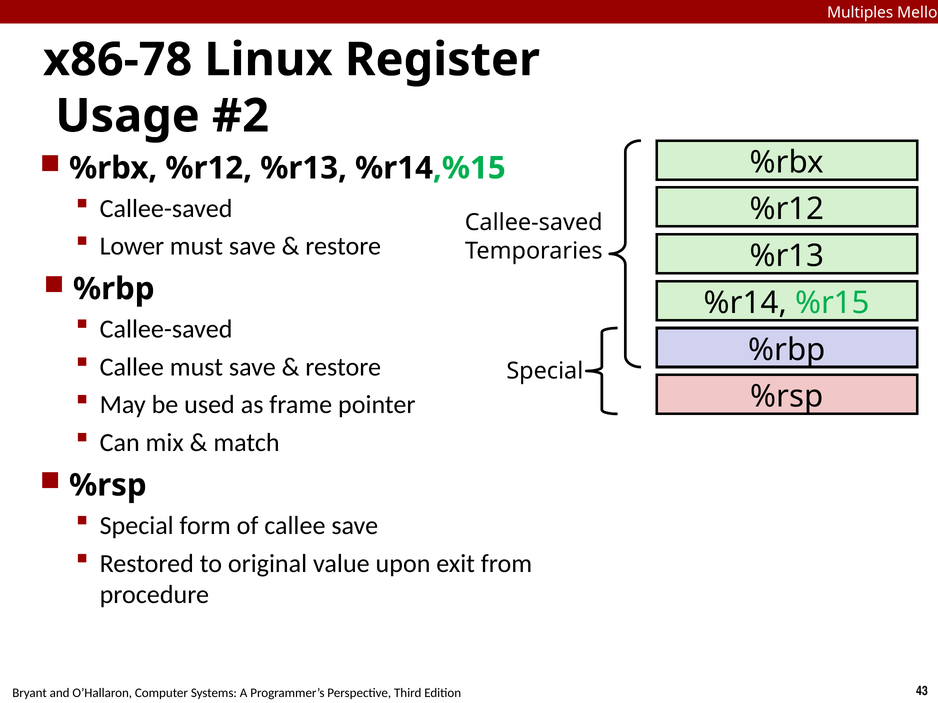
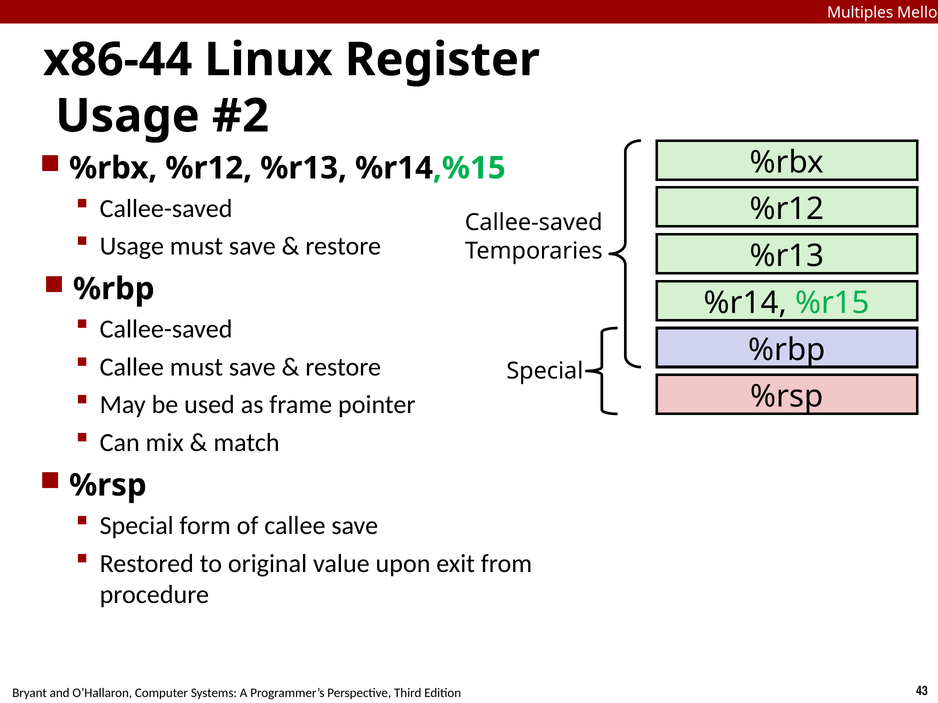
x86-78: x86-78 -> x86-44 (118, 60)
Lower: Lower -> Usage (132, 247)
